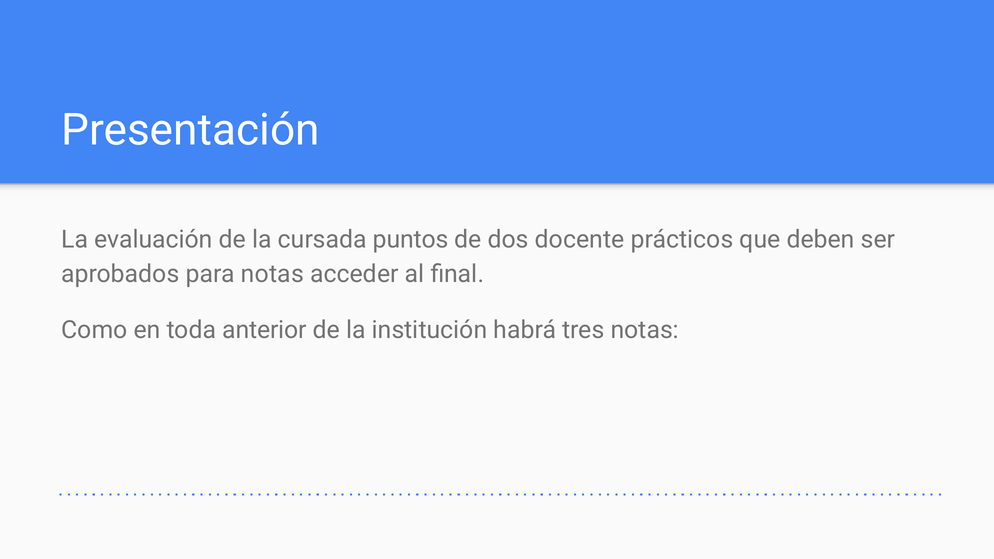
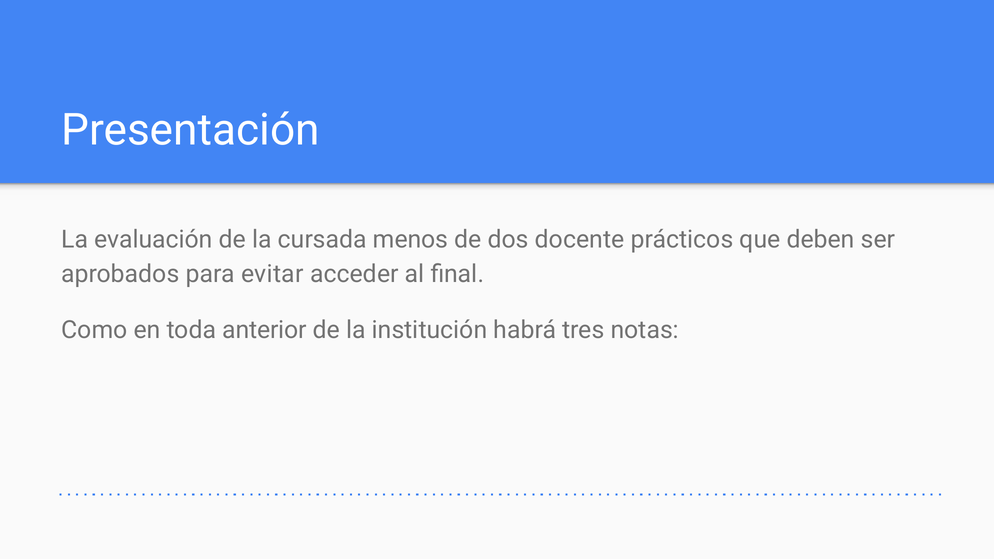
puntos: puntos -> menos (411, 240)
para notas: notas -> evitar (272, 274)
